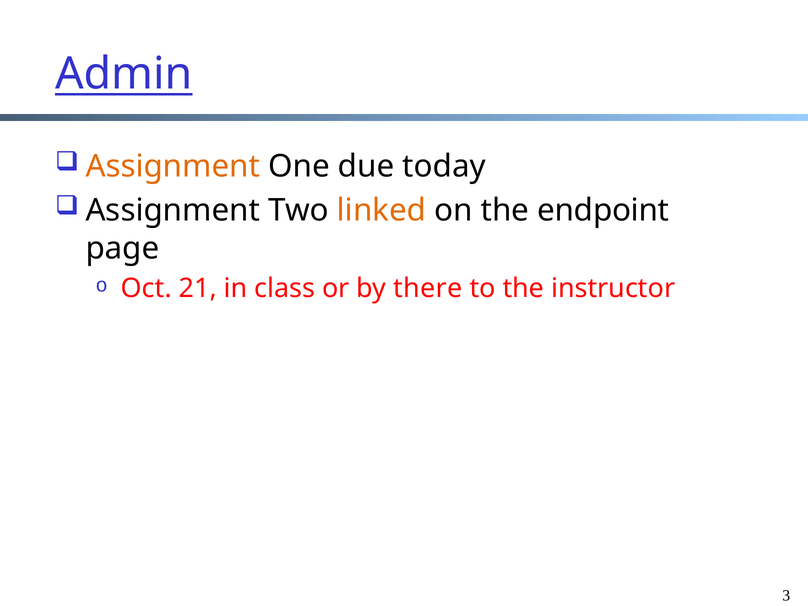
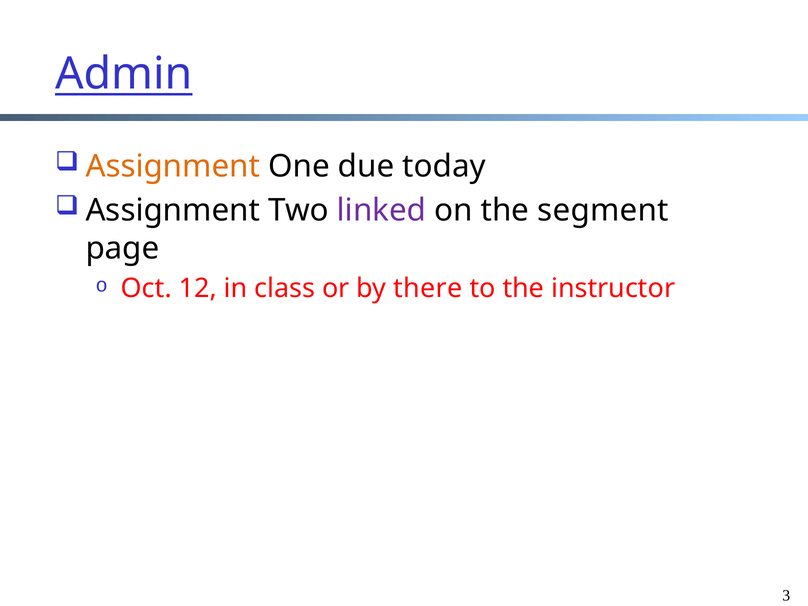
linked colour: orange -> purple (382, 211)
endpoint: endpoint -> segment (603, 211)
21: 21 -> 12 (198, 288)
